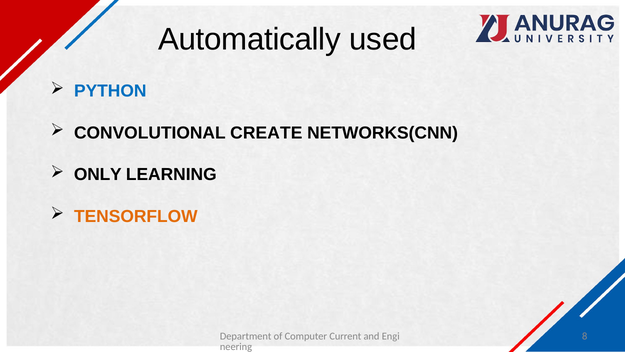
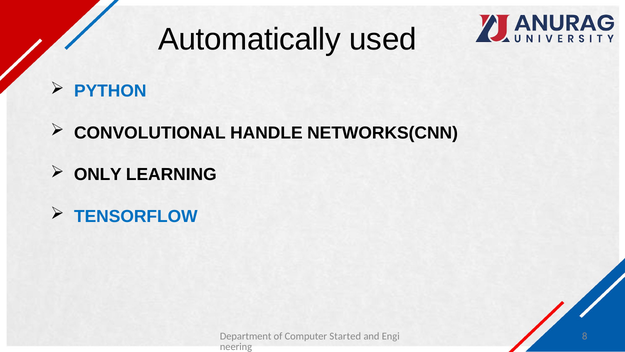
CREATE: CREATE -> HANDLE (266, 133)
TENSORFLOW colour: orange -> blue (136, 216)
Current: Current -> Started (345, 336)
